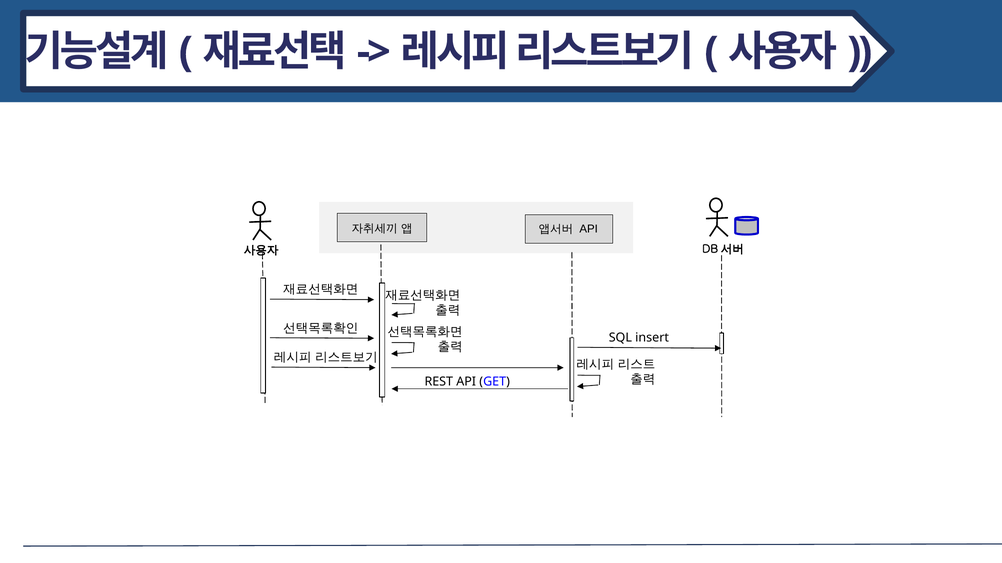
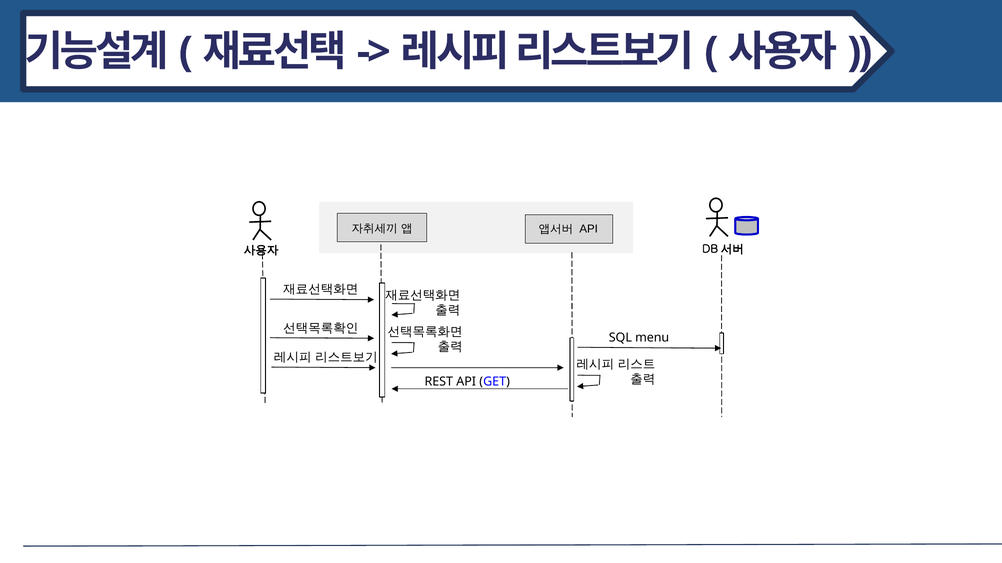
insert: insert -> menu (652, 338)
